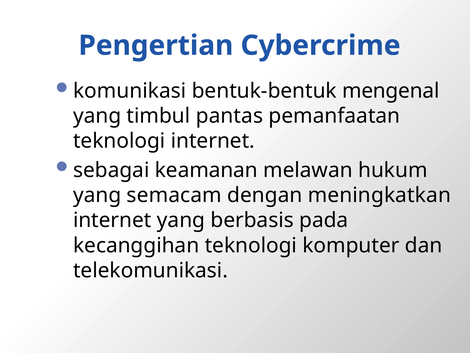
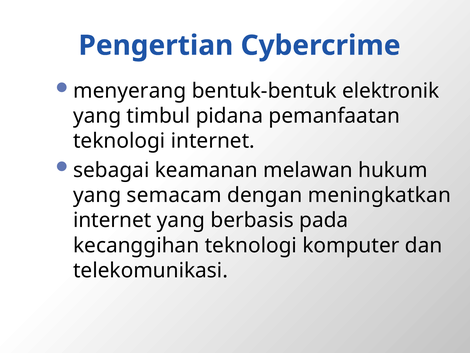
komunikasi: komunikasi -> menyerang (130, 91)
mengenal: mengenal -> elektronik (391, 91)
pantas: pantas -> pidana (229, 116)
